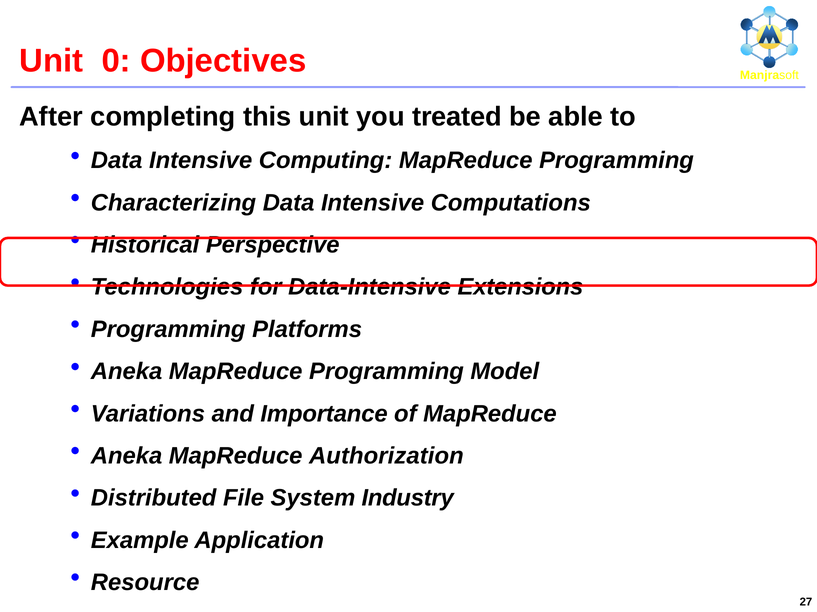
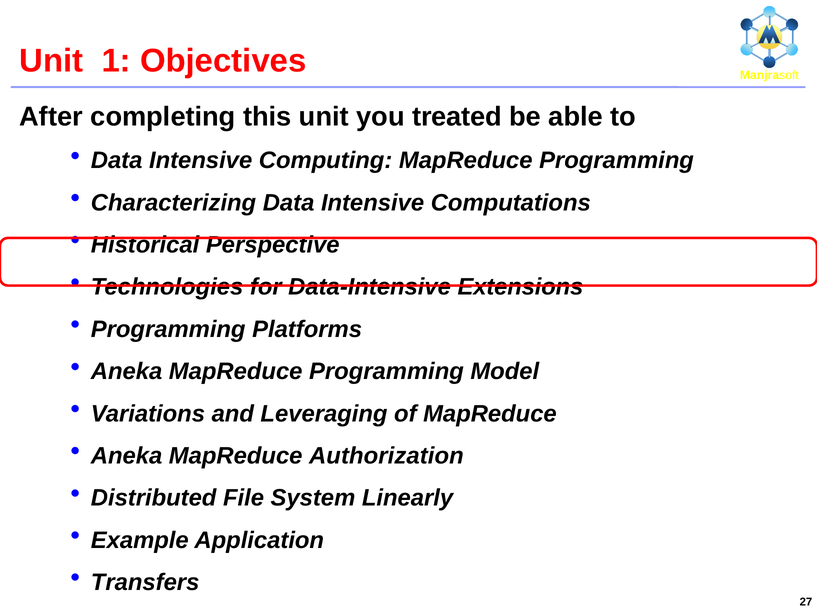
0: 0 -> 1 (116, 61)
Importance: Importance -> Leveraging (324, 414)
Industry: Industry -> Linearly (408, 499)
Resource: Resource -> Transfers (145, 583)
